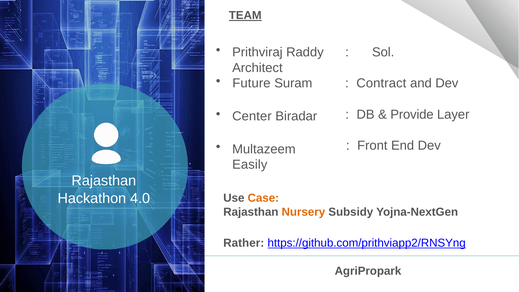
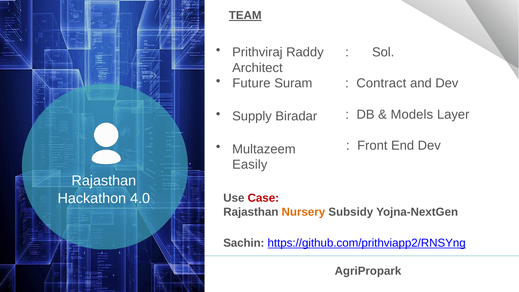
Provide: Provide -> Models (412, 114)
Center: Center -> Supply (252, 116)
Case colour: orange -> red (263, 198)
Rather: Rather -> Sachin (244, 243)
